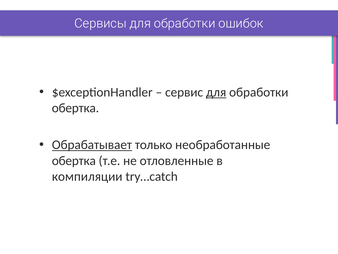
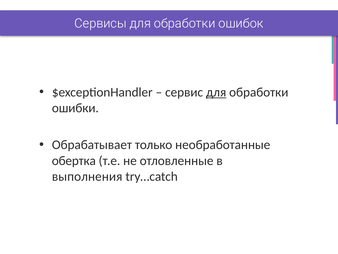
обертка: обертка -> ошибки (75, 108)
Обрабатывает underline: present -> none (92, 145)
компиляции: компиляции -> выполнения (87, 176)
